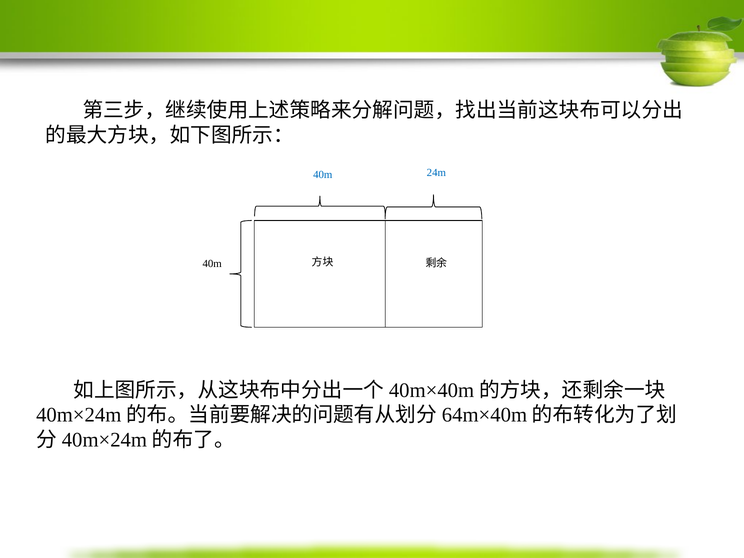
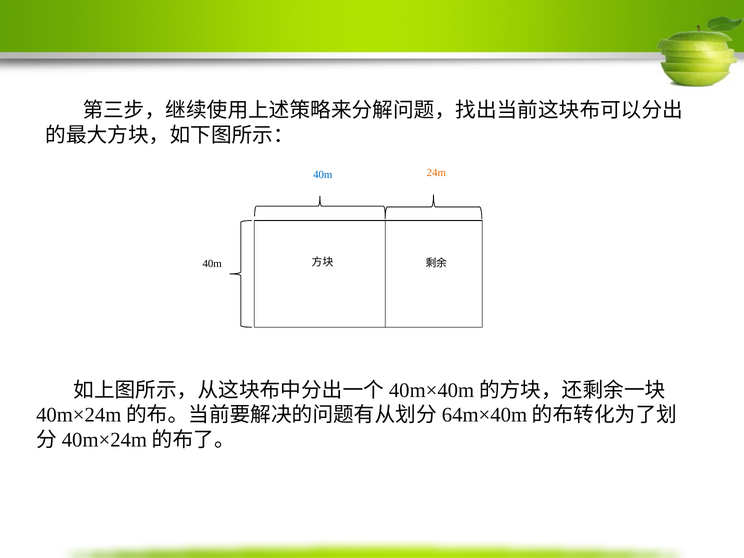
24m colour: blue -> orange (436, 173)
